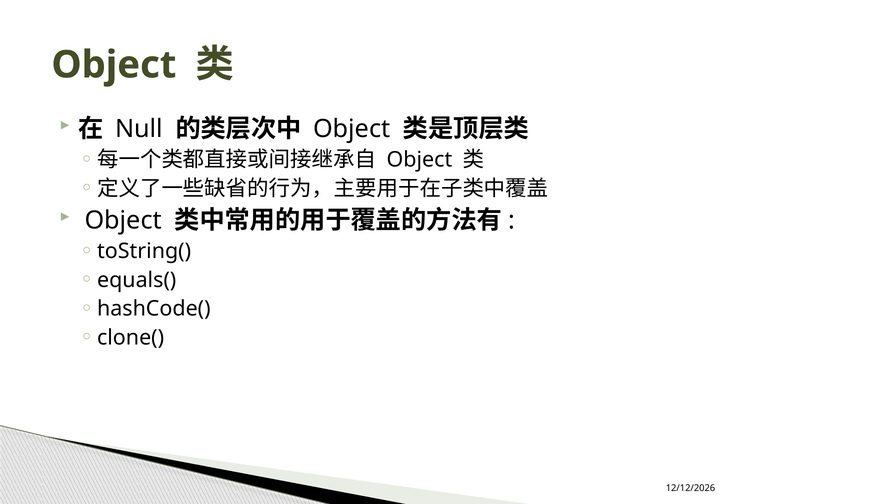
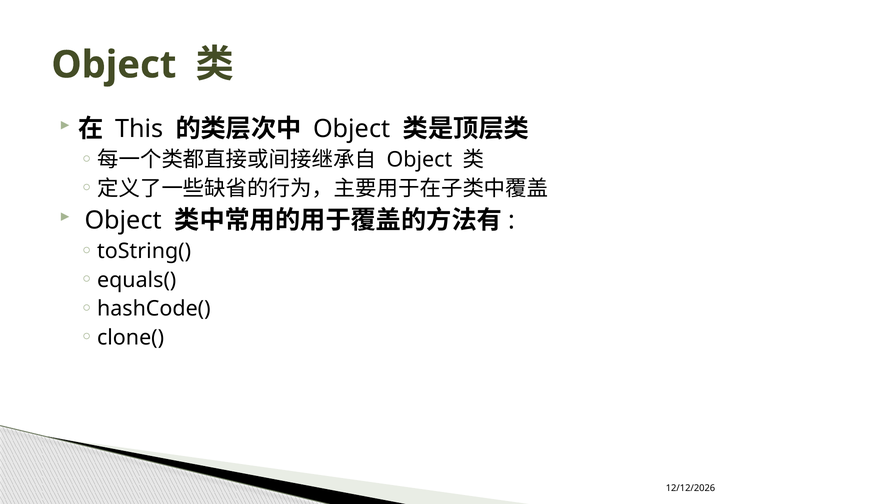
Null: Null -> This (139, 129)
